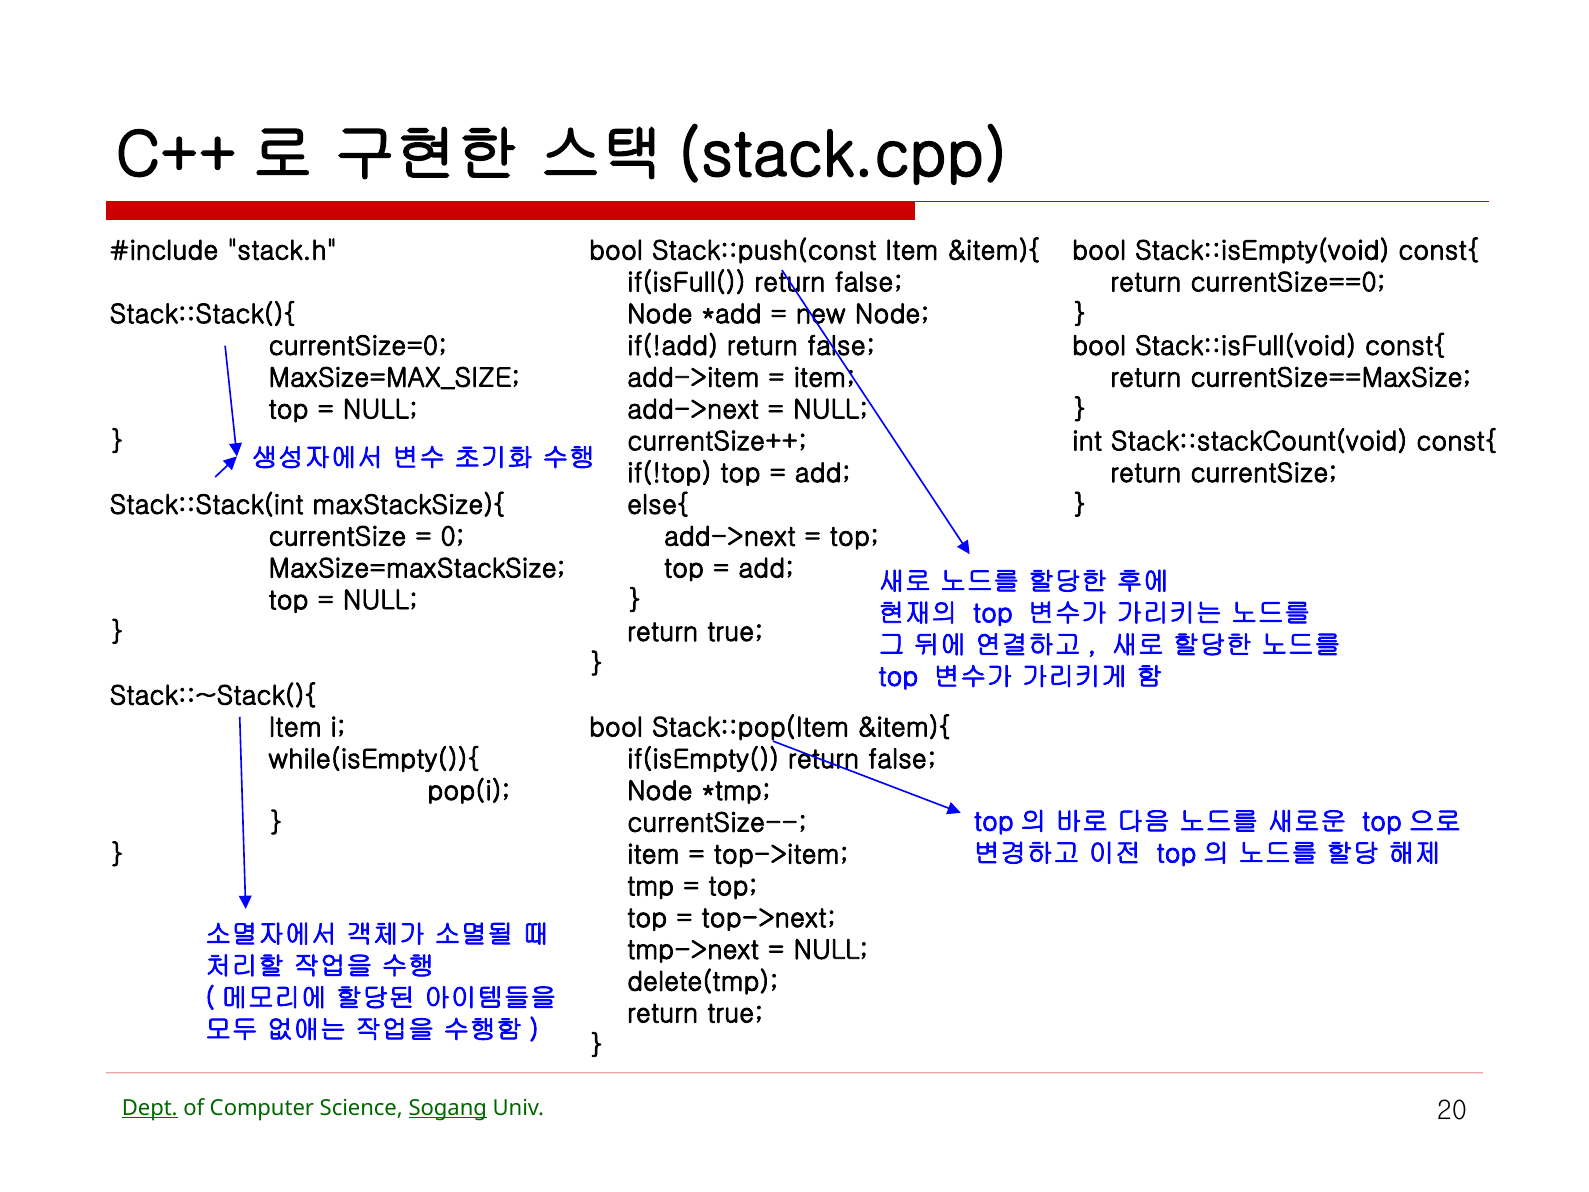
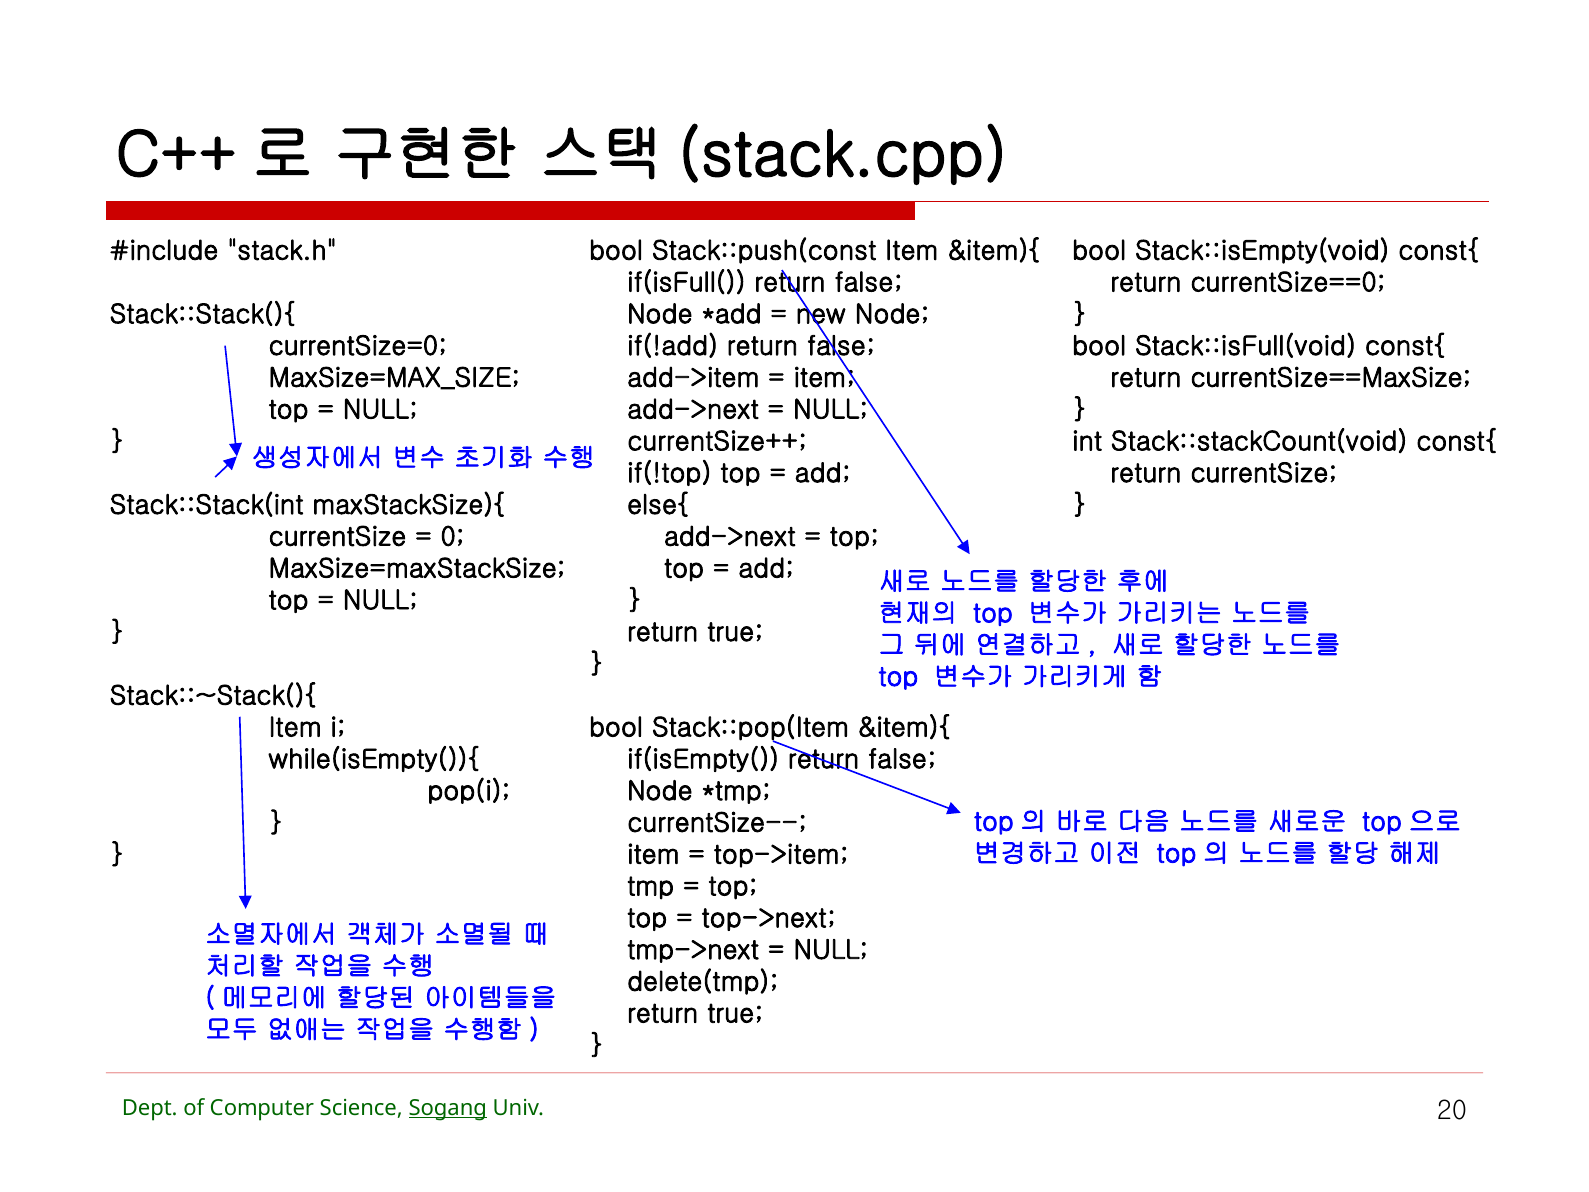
Dept underline: present -> none (150, 1108)
